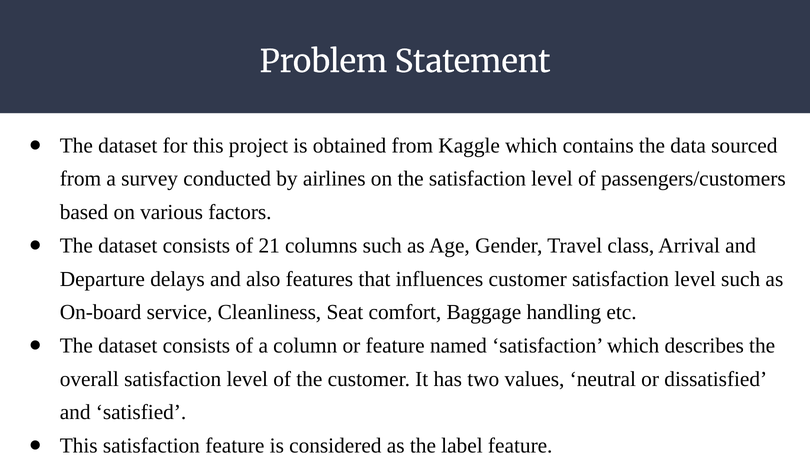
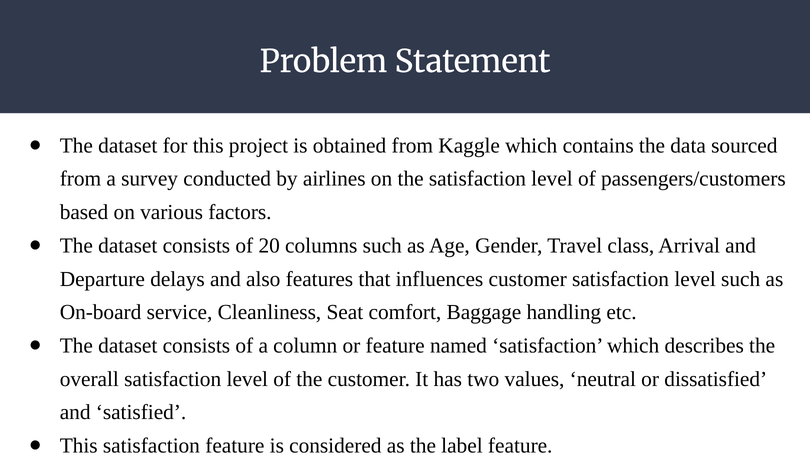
21: 21 -> 20 (269, 245)
